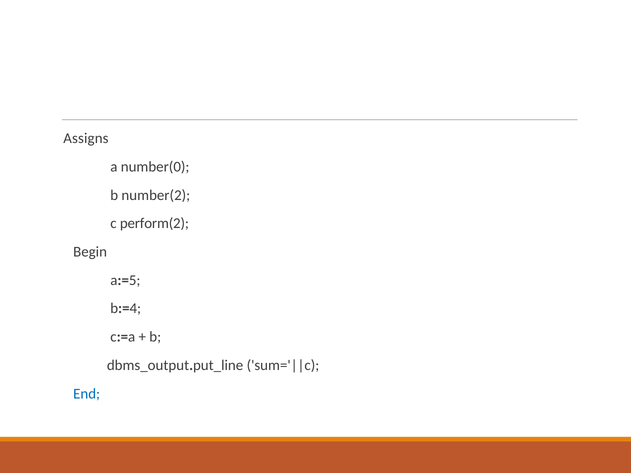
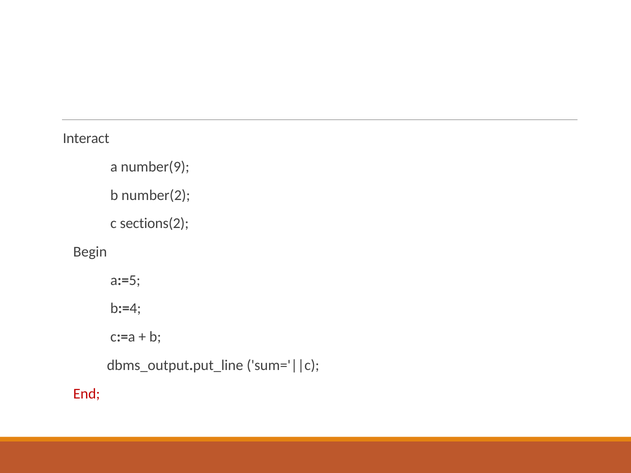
Assigns: Assigns -> Interact (86, 138)
number(0: number(0 -> number(9 (155, 167)
perform(2: perform(2 -> sections(2 (154, 224)
End colour: blue -> red (87, 394)
